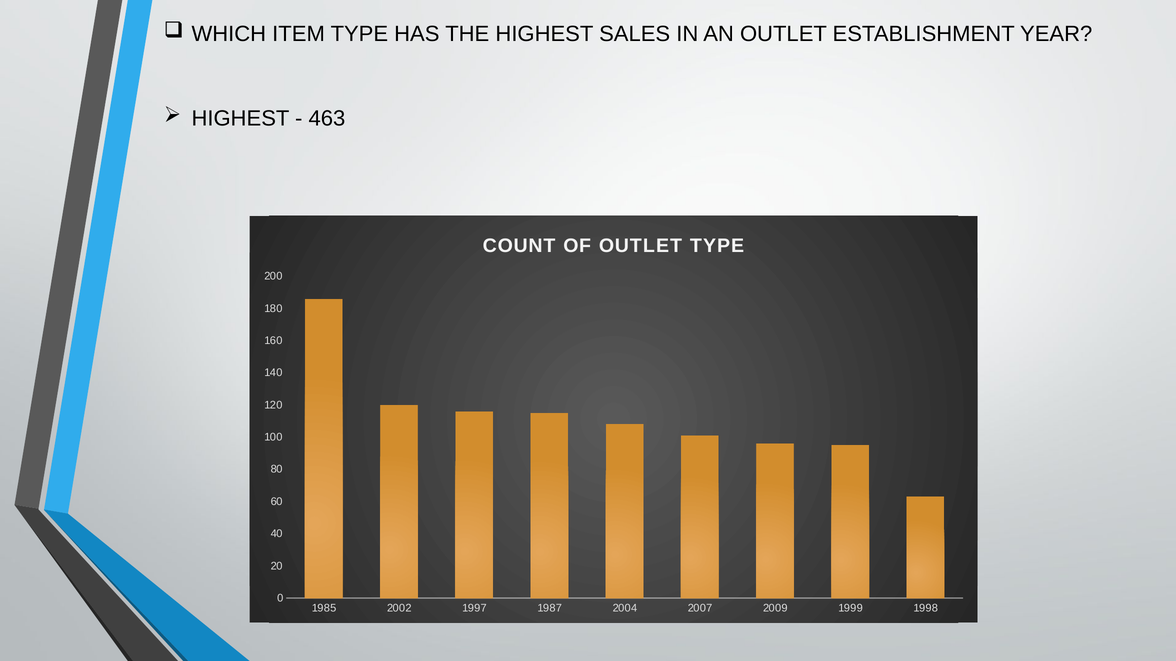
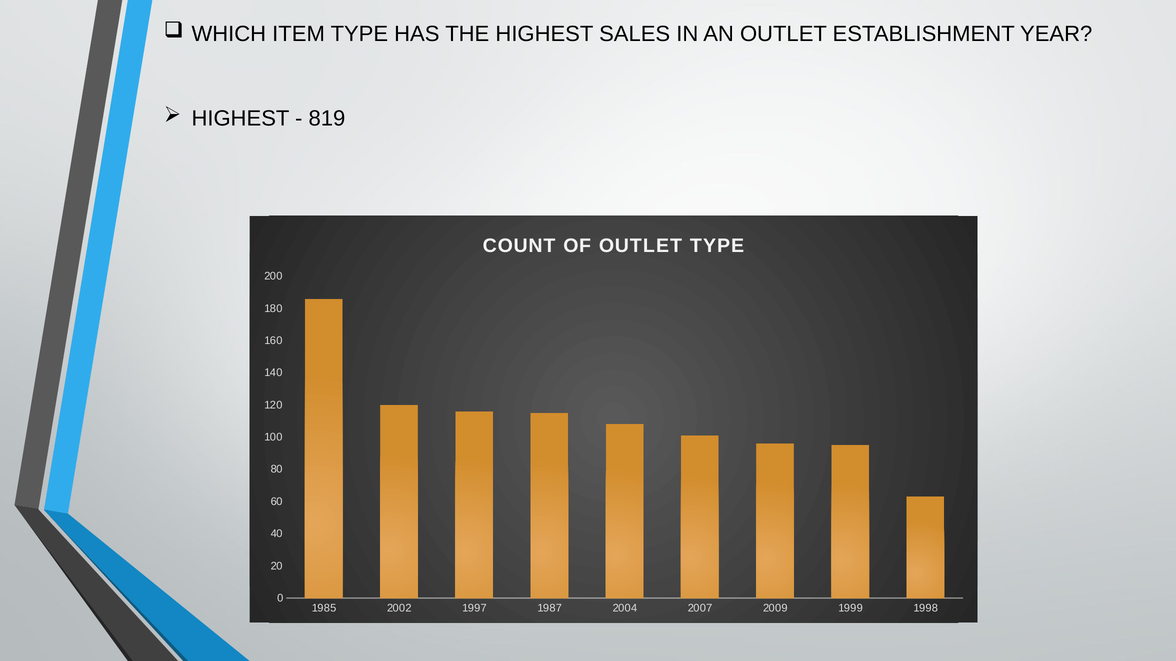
463: 463 -> 819 (327, 119)
